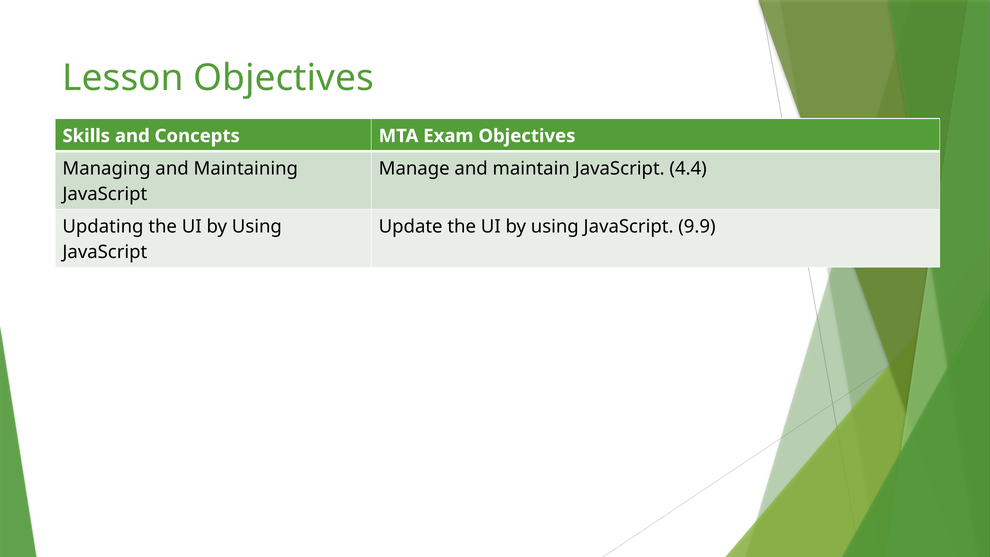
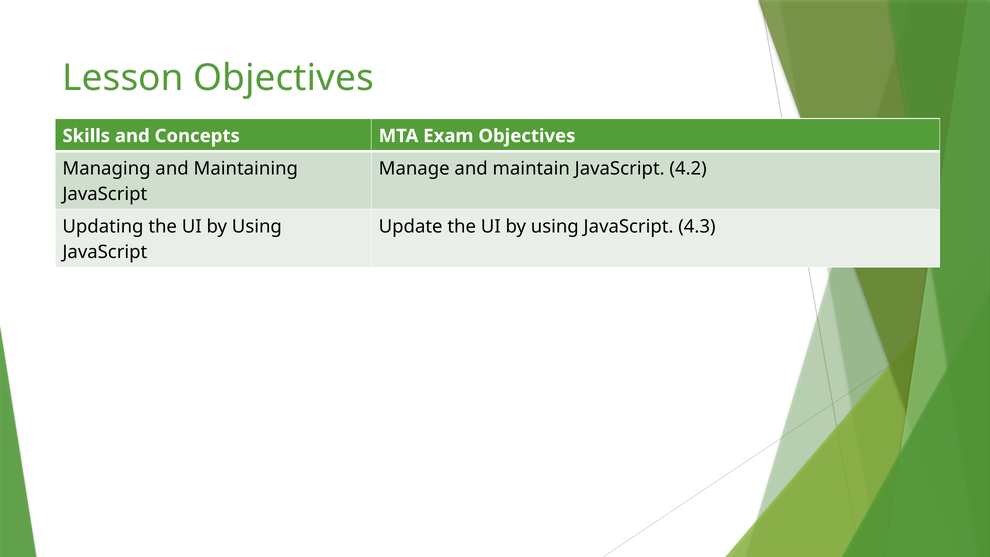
4.4: 4.4 -> 4.2 (688, 169)
9.9: 9.9 -> 4.3 (697, 227)
